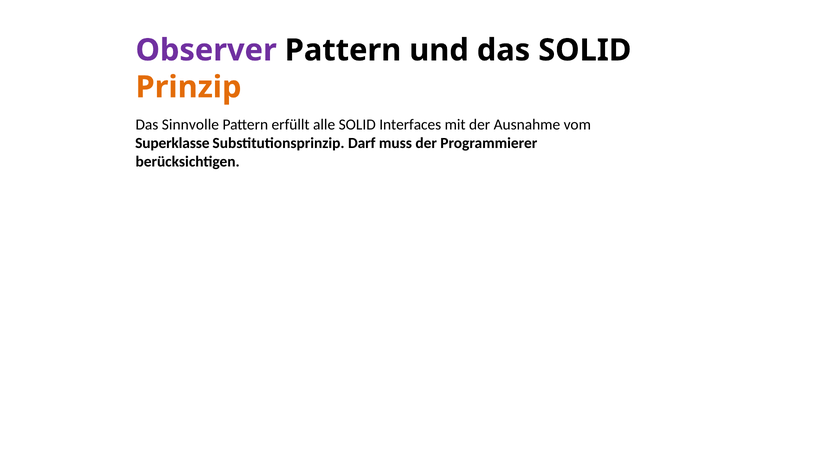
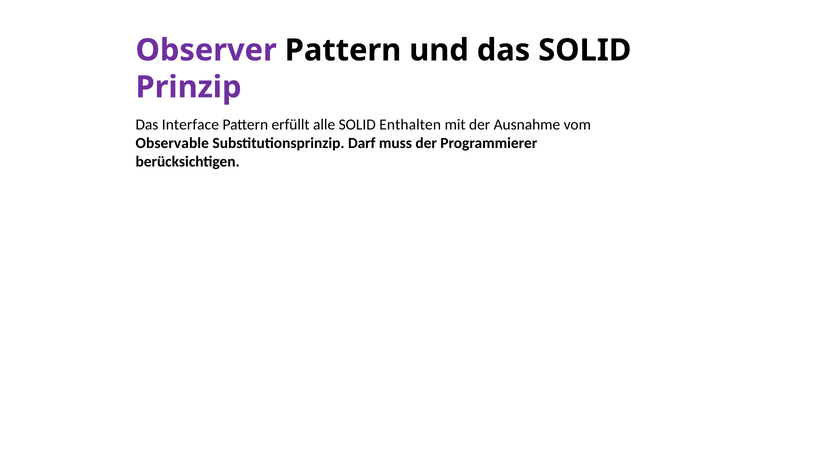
Prinzip colour: orange -> purple (189, 87)
Sinnvolle: Sinnvolle -> Interface (190, 125)
Interfaces: Interfaces -> Enthalten (410, 125)
Superklasse: Superklasse -> Observable (172, 143)
